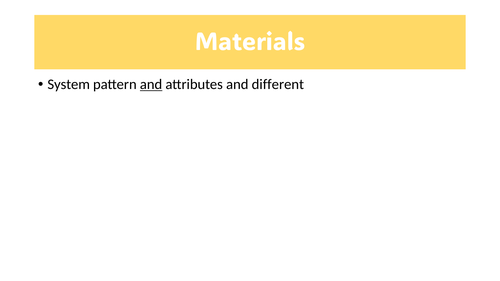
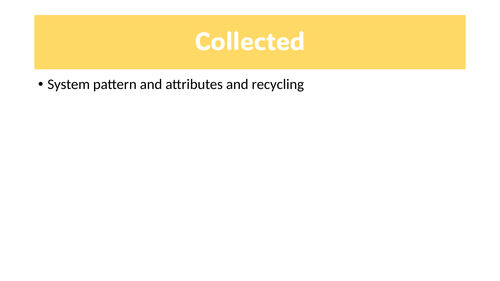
Materials: Materials -> Collected (250, 42)
and underline: present -> none (151, 85)
different: different -> recycling (278, 85)
